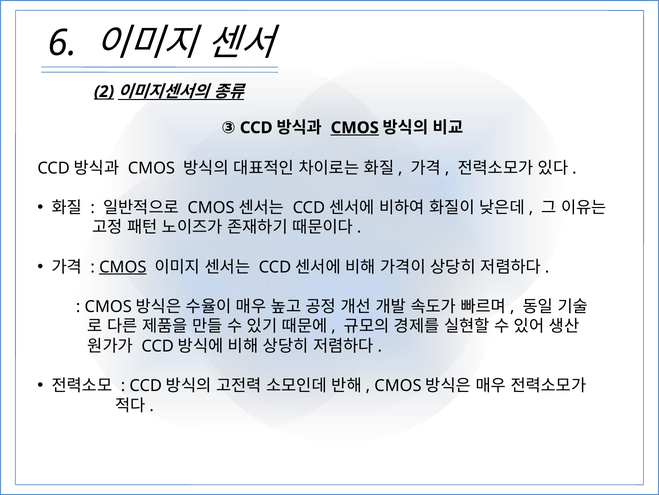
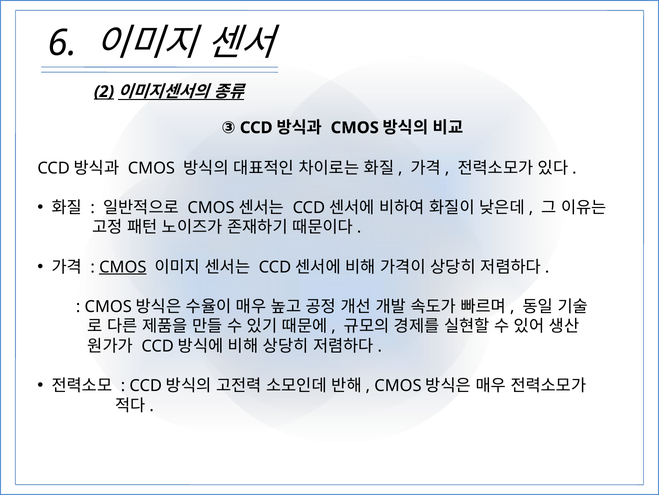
CMOS underline: present -> none (355, 128)
